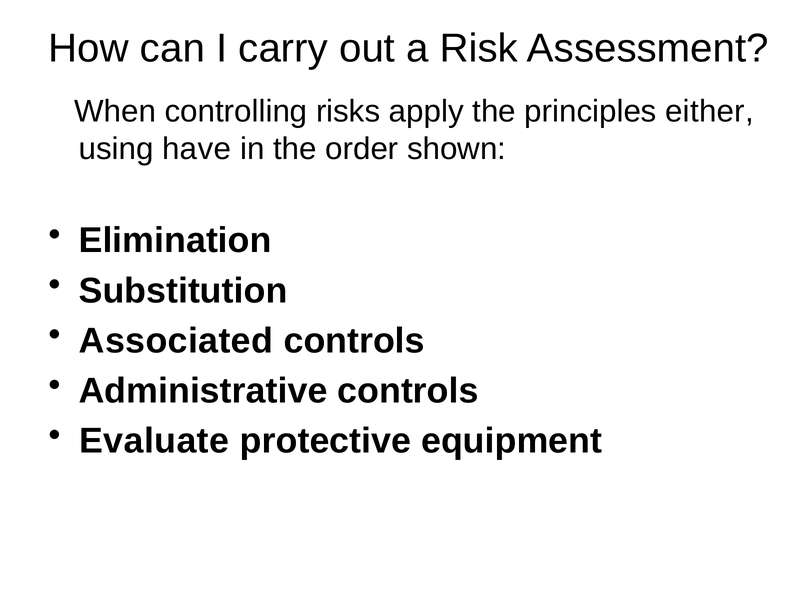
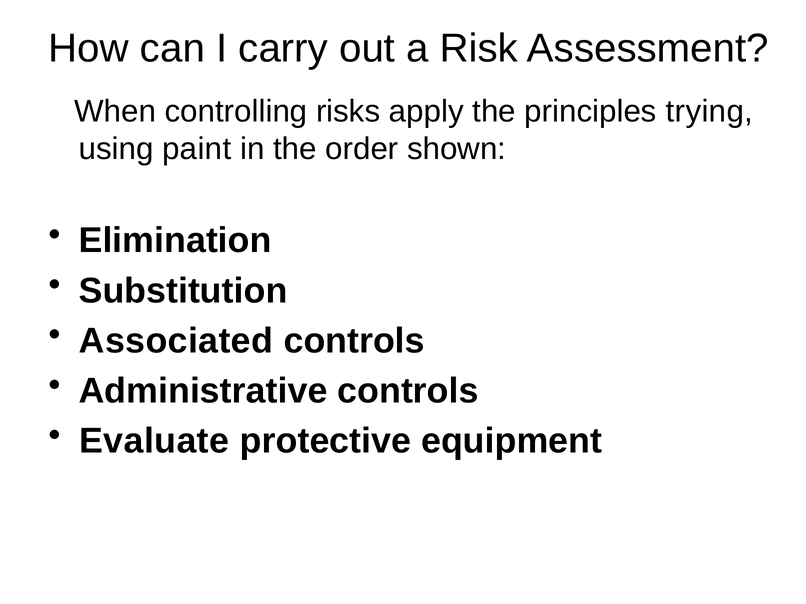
either: either -> trying (709, 112)
have: have -> paint (197, 149)
